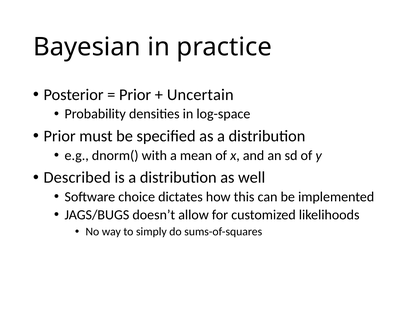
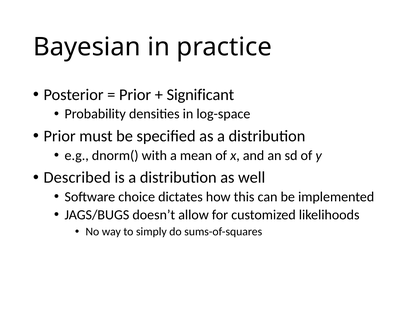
Uncertain: Uncertain -> Significant (200, 95)
